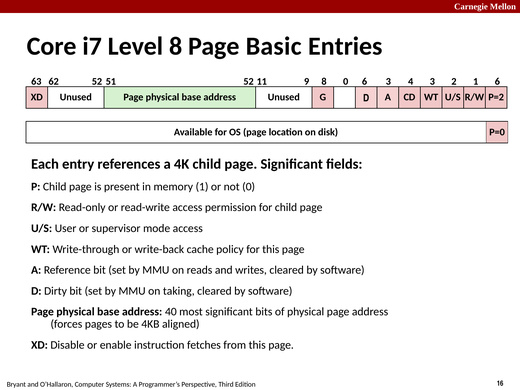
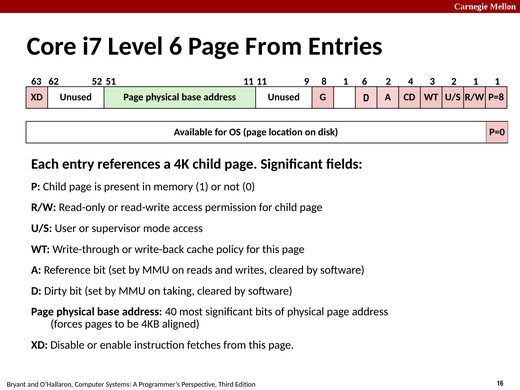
Level 8: 8 -> 6 (176, 46)
Page Basic: Basic -> From (274, 46)
51 52: 52 -> 11 (249, 82)
8 0: 0 -> 1 (346, 82)
6 3: 3 -> 2 (388, 82)
1 6: 6 -> 1 (497, 82)
P=2: P=2 -> P=8 (496, 97)
